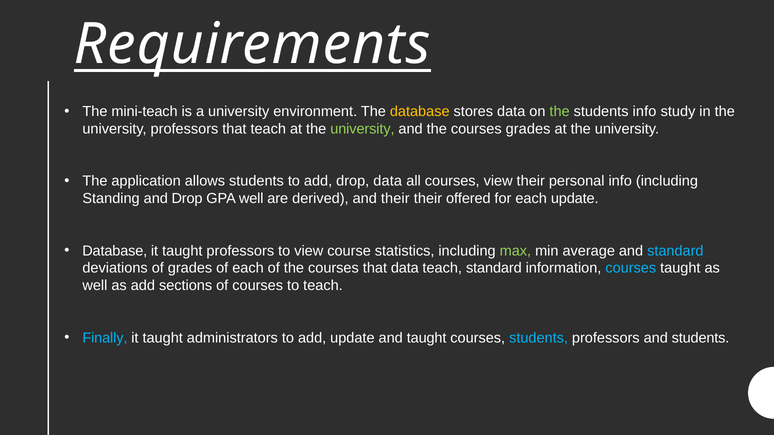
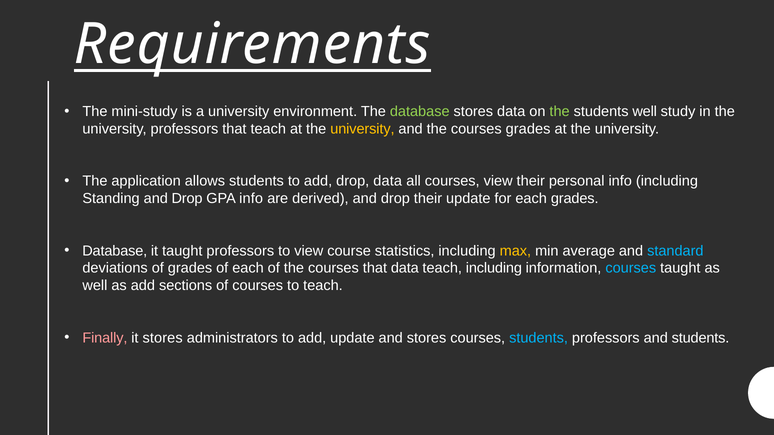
mini-teach: mini-teach -> mini-study (144, 112)
database colour: yellow -> light green (420, 112)
students info: info -> well (645, 112)
university colour: light green -> yellow (362, 129)
GPA well: well -> info (251, 199)
derived and their: their -> drop (395, 199)
their offered: offered -> update (468, 199)
each update: update -> grades (575, 199)
max colour: light green -> yellow (515, 251)
teach standard: standard -> including (494, 268)
Finally colour: light blue -> pink (105, 338)
taught: taught -> stores (163, 338)
and taught: taught -> stores (427, 338)
